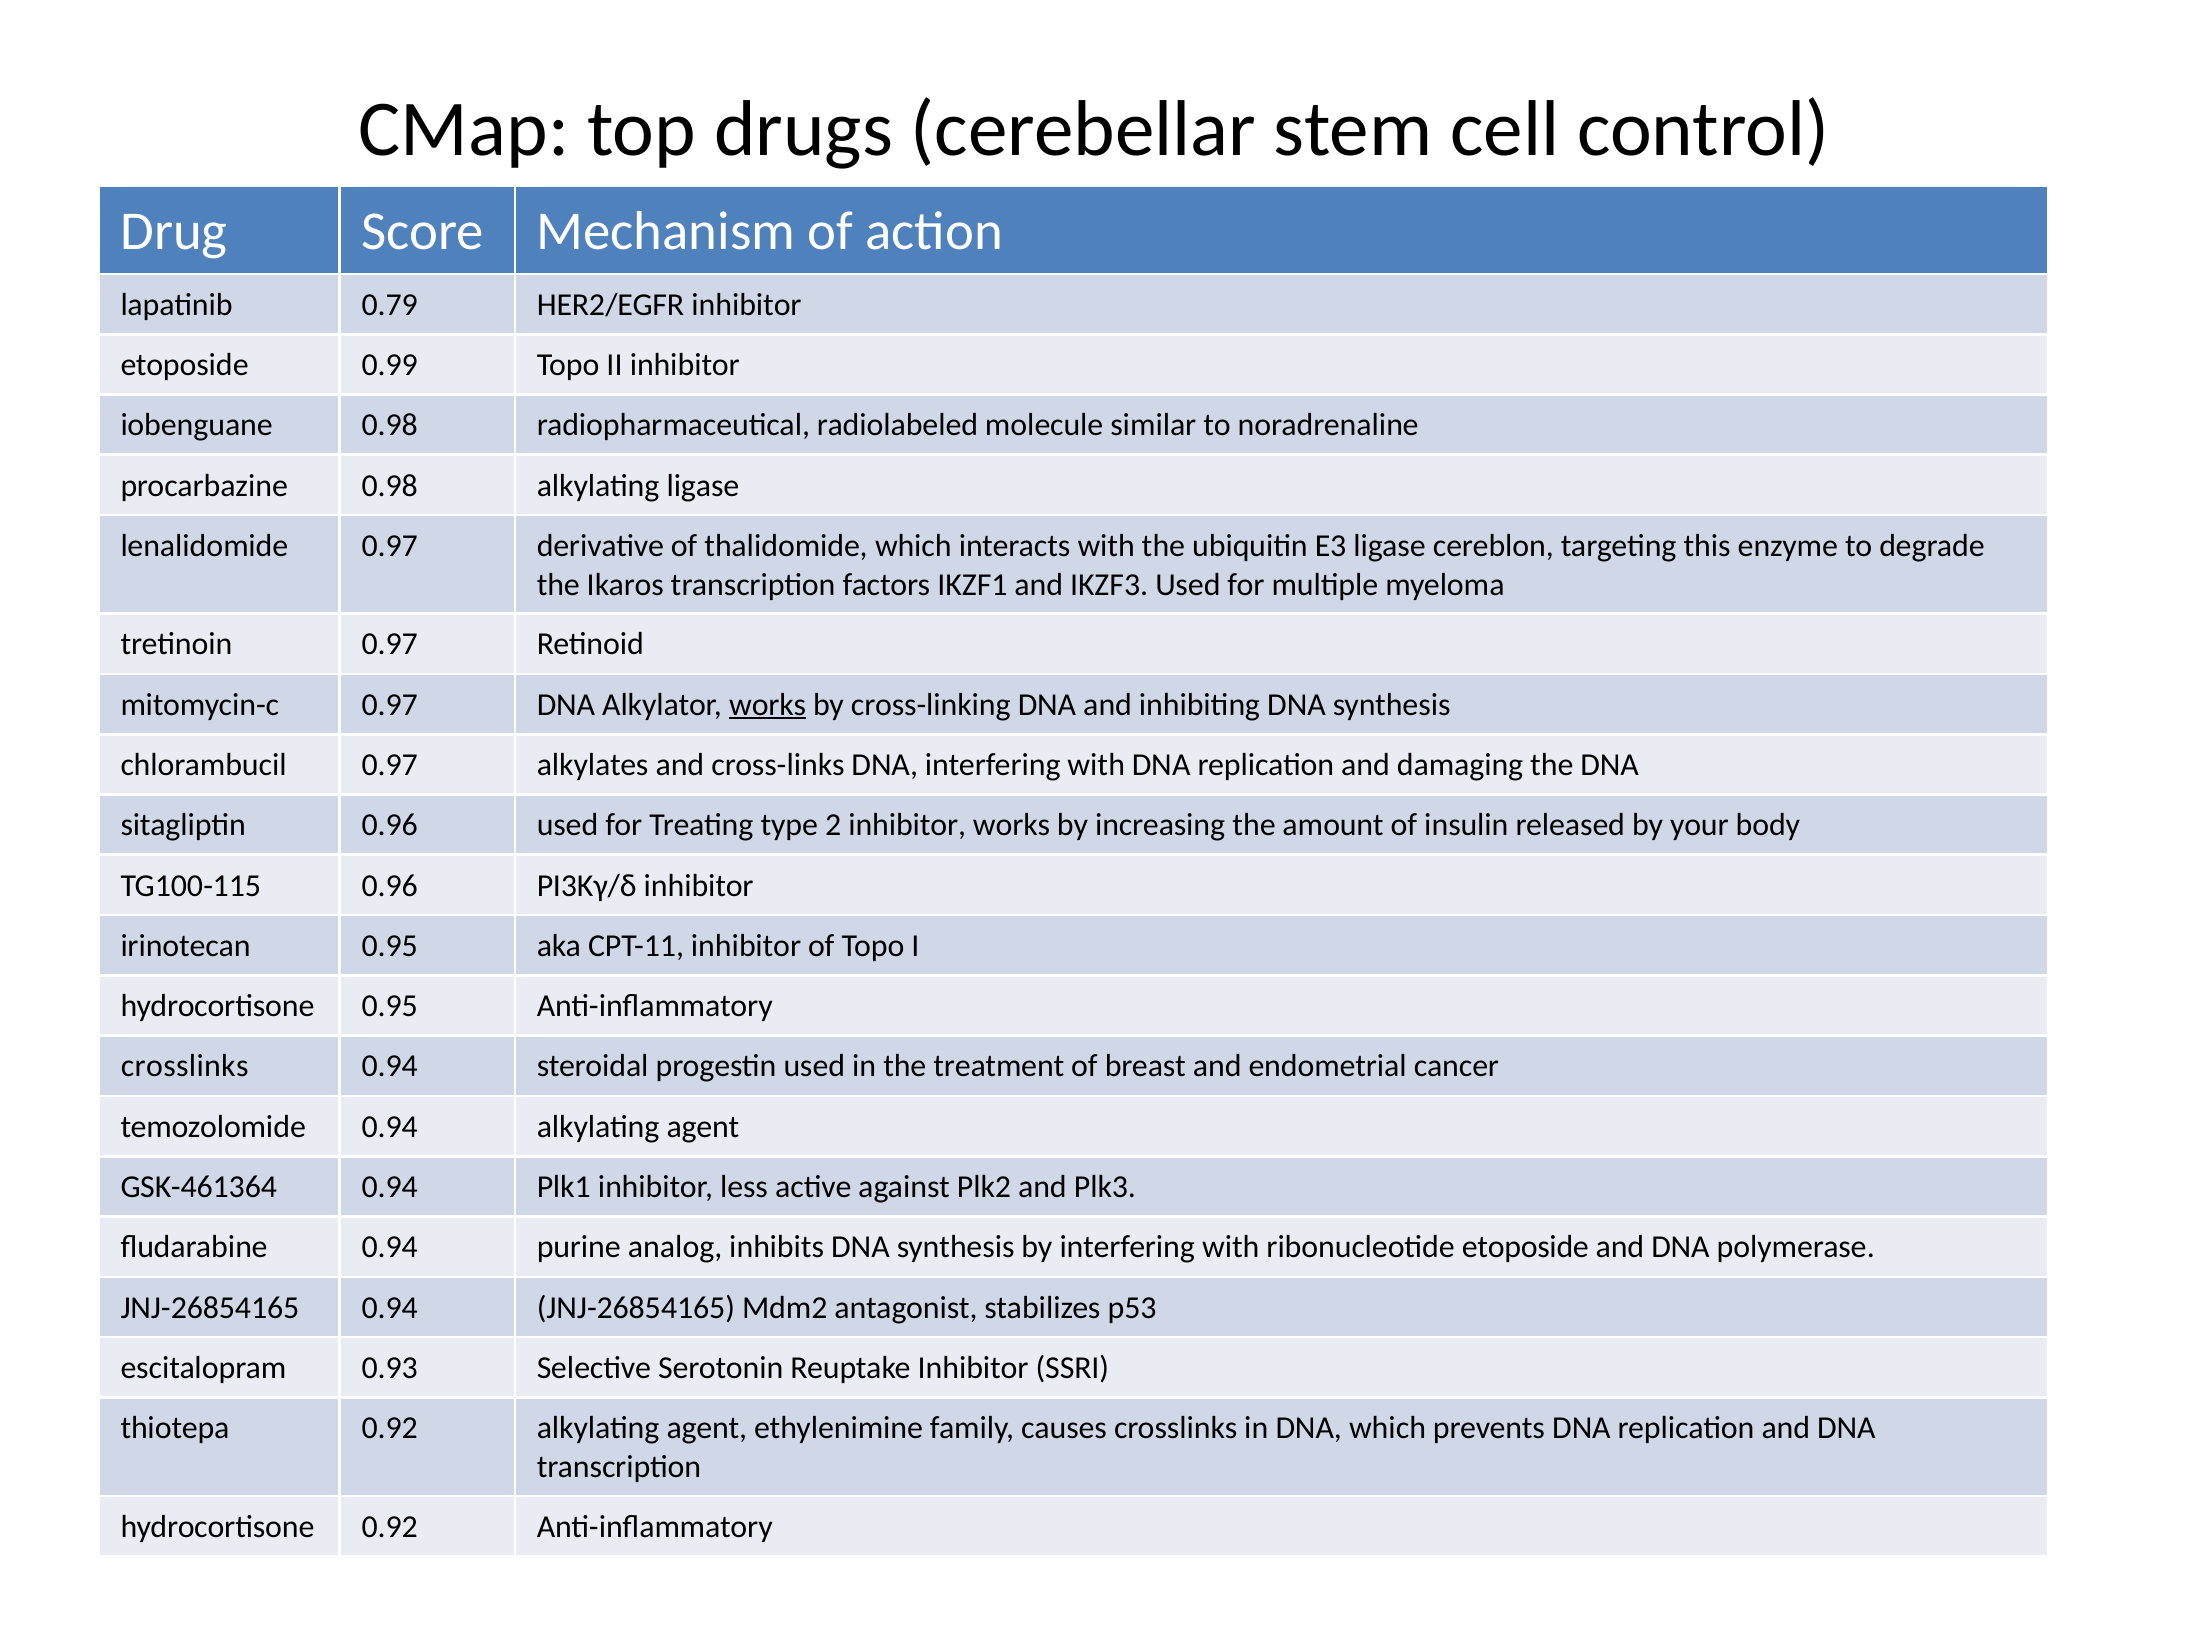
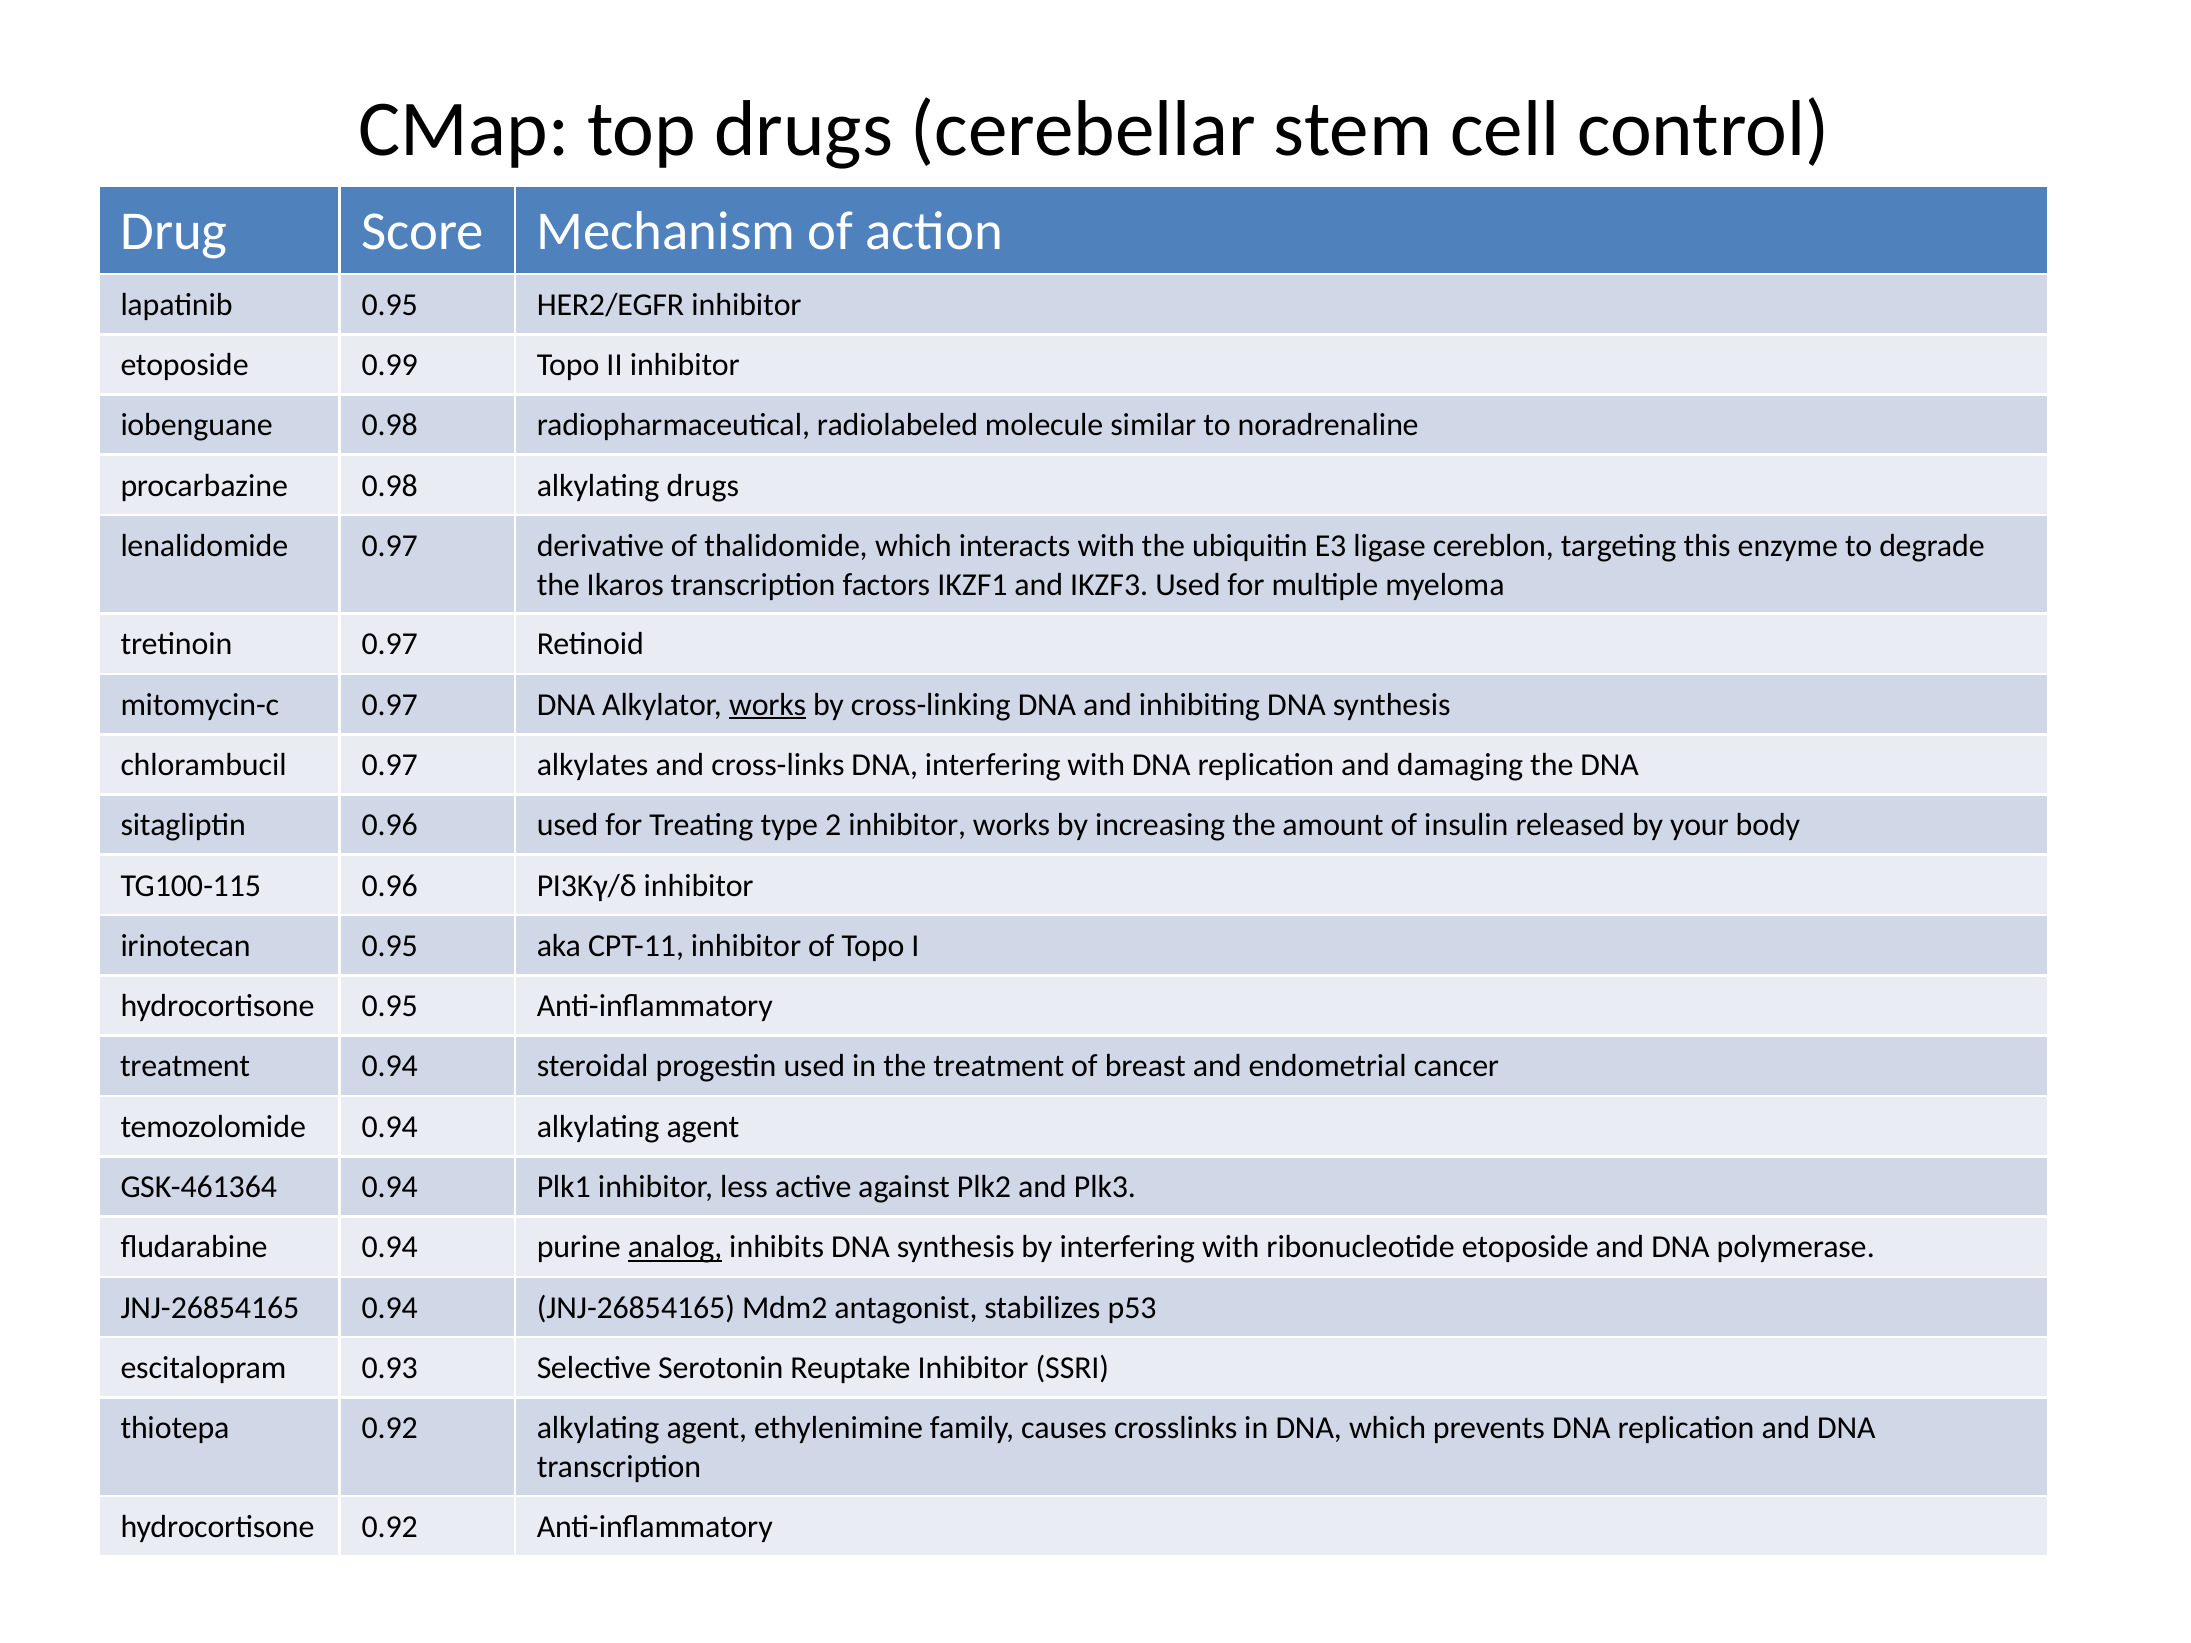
lapatinib 0.79: 0.79 -> 0.95 (390, 305)
alkylating ligase: ligase -> drugs (703, 486)
crosslinks: crosslinks -> treatment (185, 1067)
analog underline: none -> present (675, 1247)
